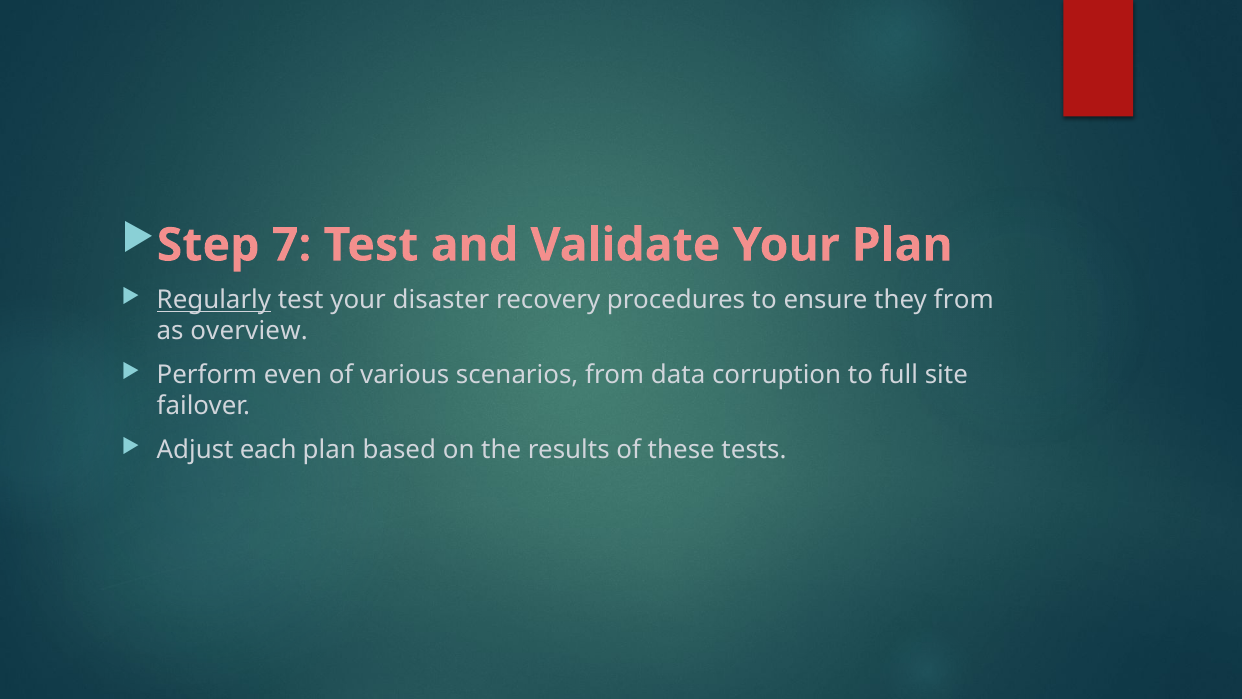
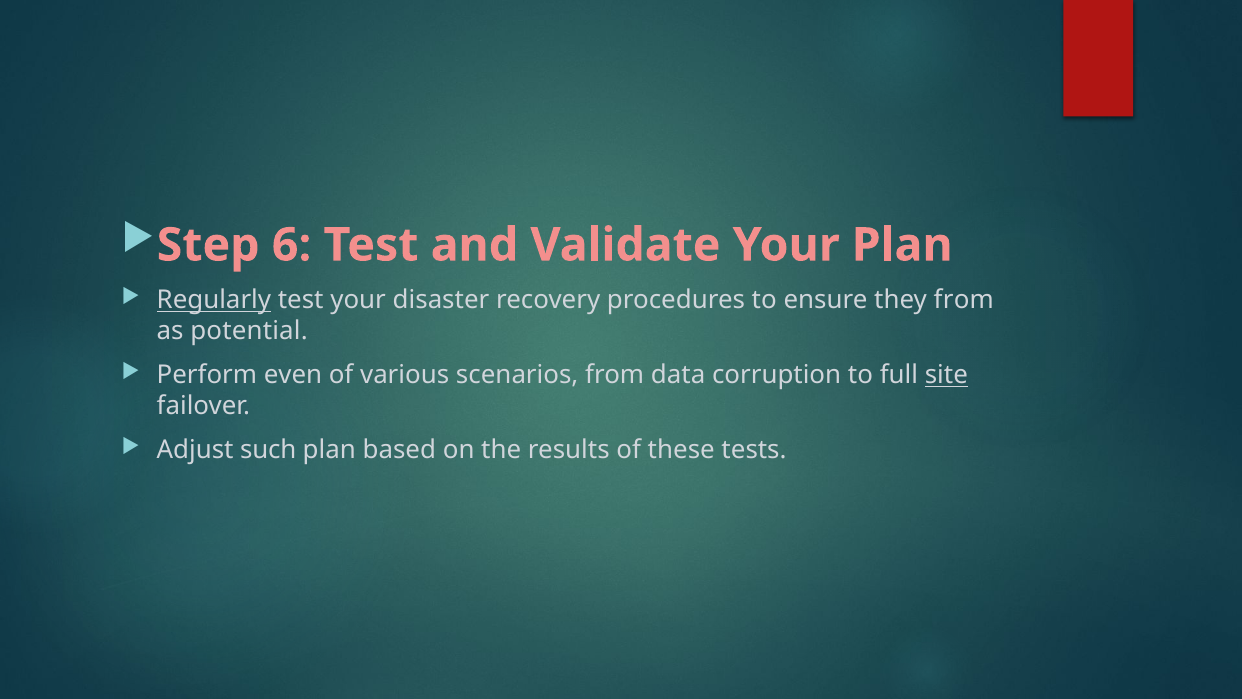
7: 7 -> 6 (292, 245)
overview: overview -> potential (249, 331)
site underline: none -> present (946, 375)
each: each -> such (268, 450)
